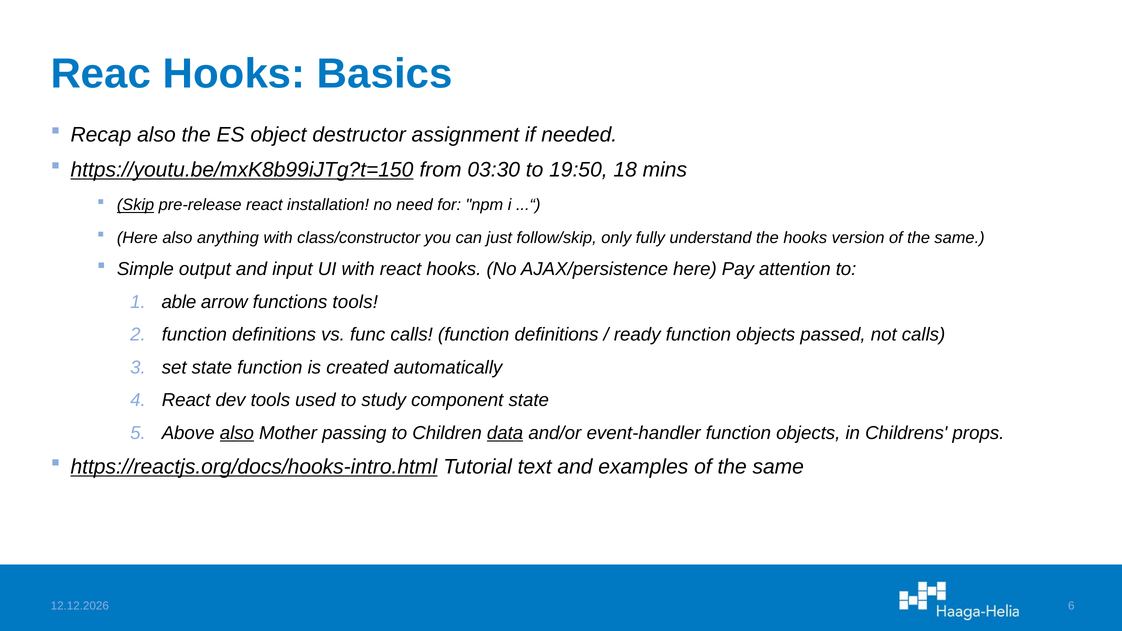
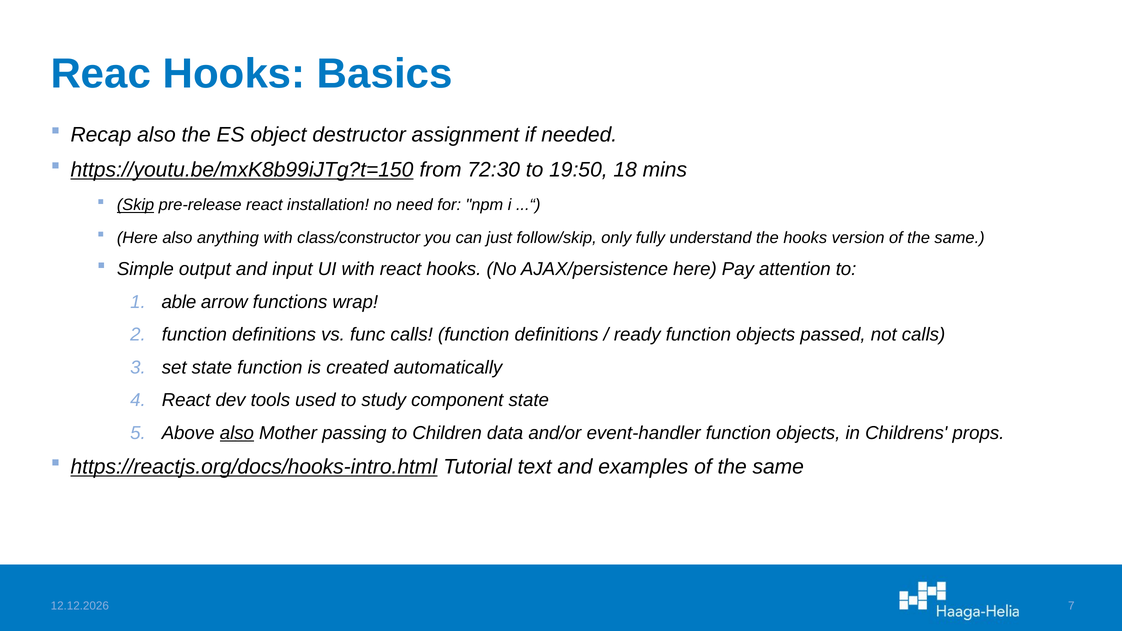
03:30: 03:30 -> 72:30 (494, 170)
functions tools: tools -> wrap (355, 302)
data underline: present -> none (505, 433)
6: 6 -> 7 (1071, 606)
